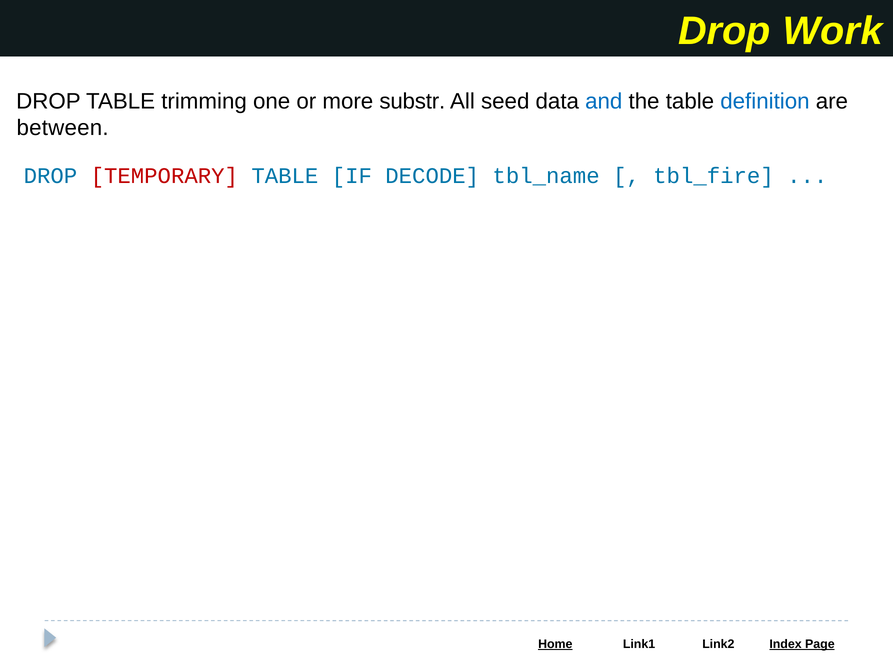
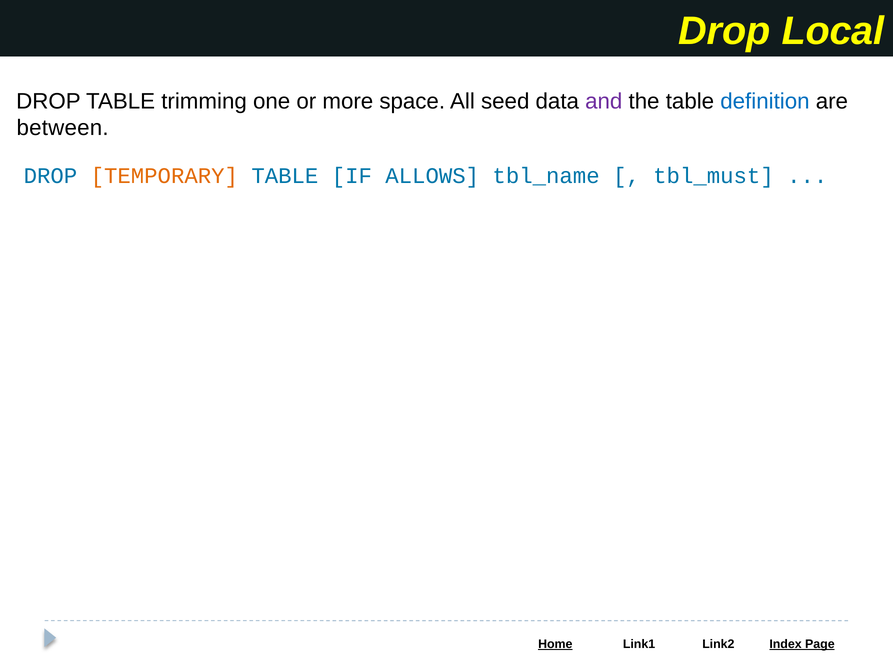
Work: Work -> Local (833, 31)
substr: substr -> space (412, 101)
and colour: blue -> purple (604, 101)
TEMPORARY colour: red -> orange (164, 176)
DECODE: DECODE -> ALLOWS (432, 176)
tbl_fire: tbl_fire -> tbl_must (714, 176)
